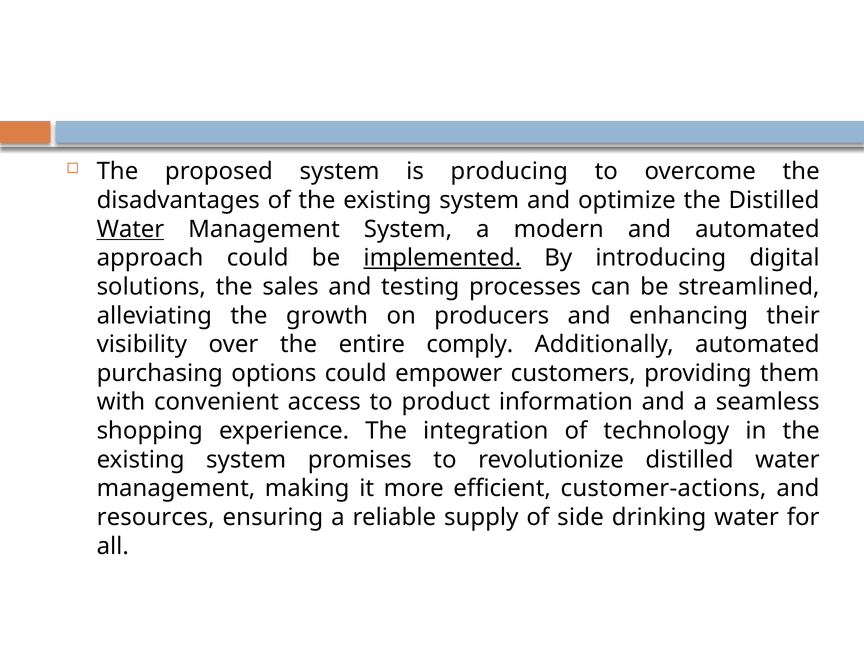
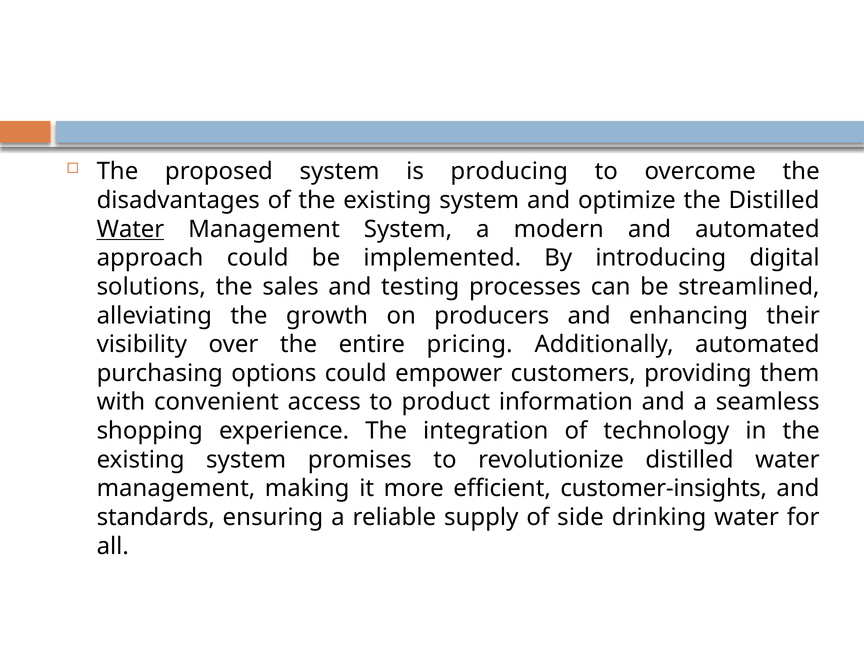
implemented underline: present -> none (442, 258)
comply: comply -> pricing (470, 344)
customer-actions: customer-actions -> customer-insights (664, 488)
resources: resources -> standards (156, 517)
